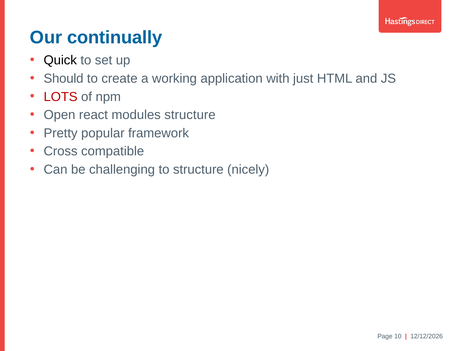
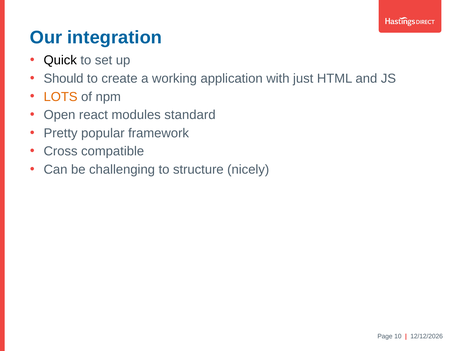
continually: continually -> integration (115, 37)
LOTS colour: red -> orange (61, 97)
modules structure: structure -> standard (190, 115)
